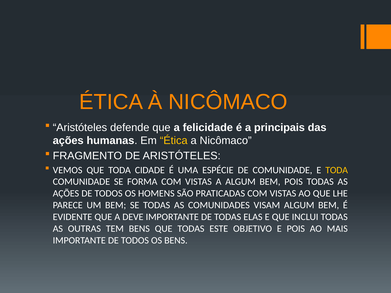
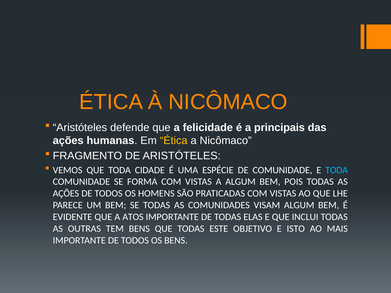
TODA colour: yellow -> light blue (337, 170)
DEVE: DEVE -> ATOS (133, 217)
E POIS: POIS -> ISTO (296, 229)
